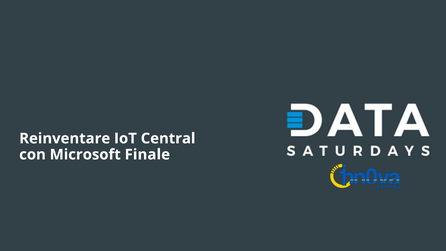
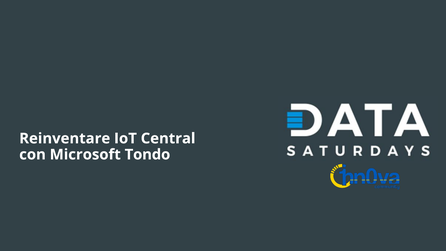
Finale: Finale -> Tondo (147, 154)
